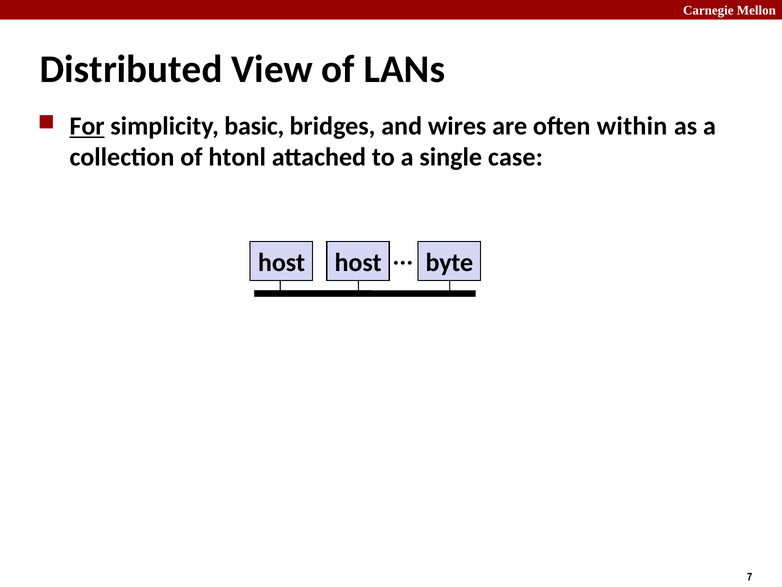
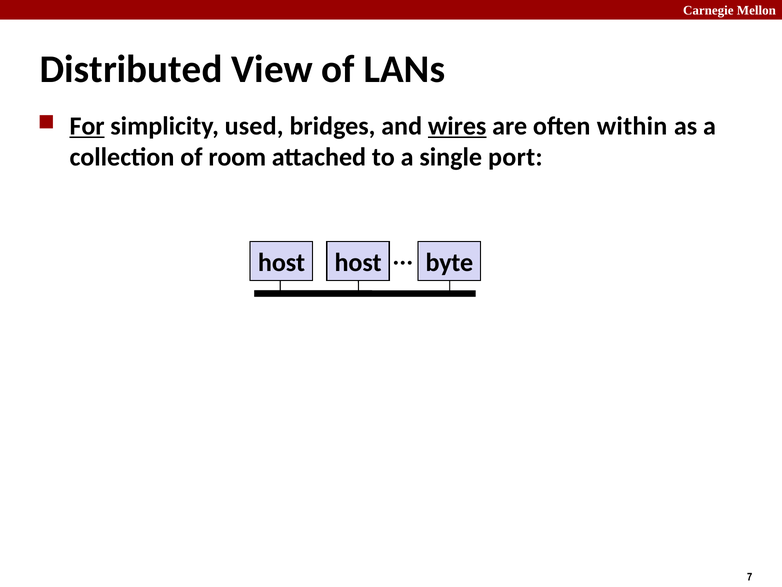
basic: basic -> used (254, 126)
wires underline: none -> present (457, 126)
htonl: htonl -> room (237, 157)
case: case -> port (515, 157)
